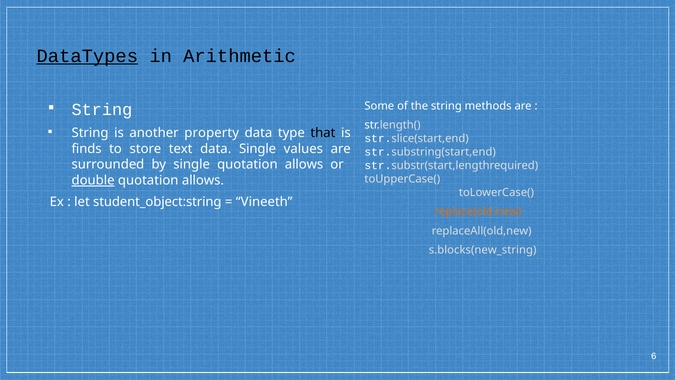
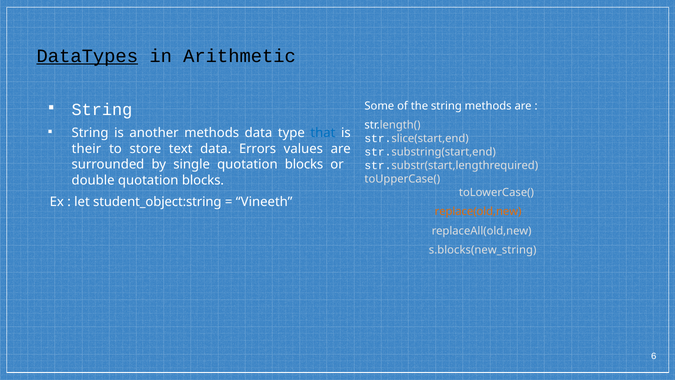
another property: property -> methods (212, 133)
that colour: black -> blue (323, 133)
finds: finds -> their (86, 149)
data Single: Single -> Errors (258, 149)
single quotation allows: allows -> blocks (304, 164)
double underline: present -> none (93, 180)
allows: allows -> blocks (203, 180)
